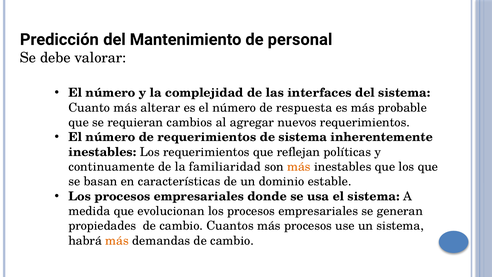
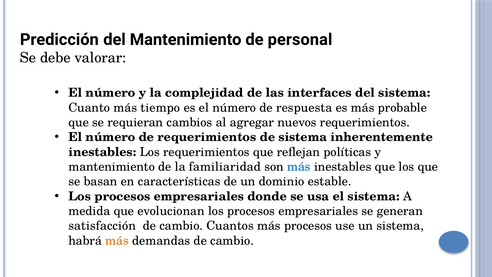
alterar: alterar -> tiempo (160, 108)
continuamente: continuamente -> mantenimiento (112, 167)
más colour: orange -> blue (299, 167)
propiedades: propiedades -> satisfacción (102, 226)
